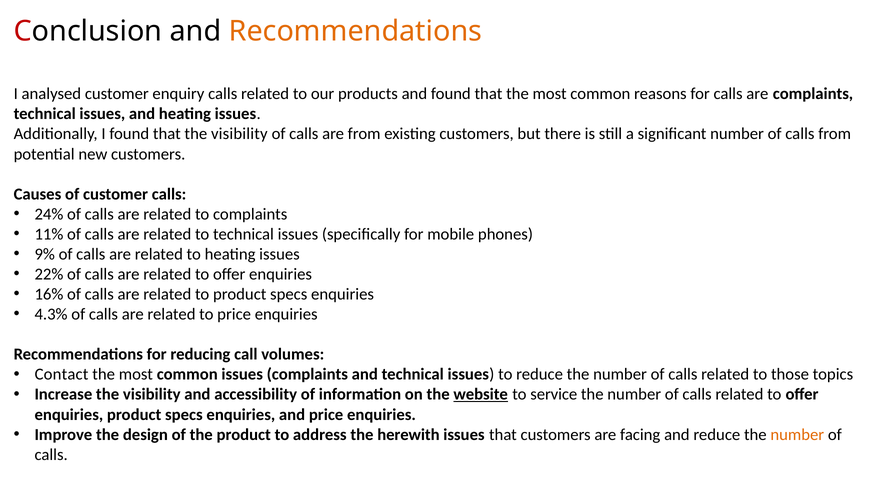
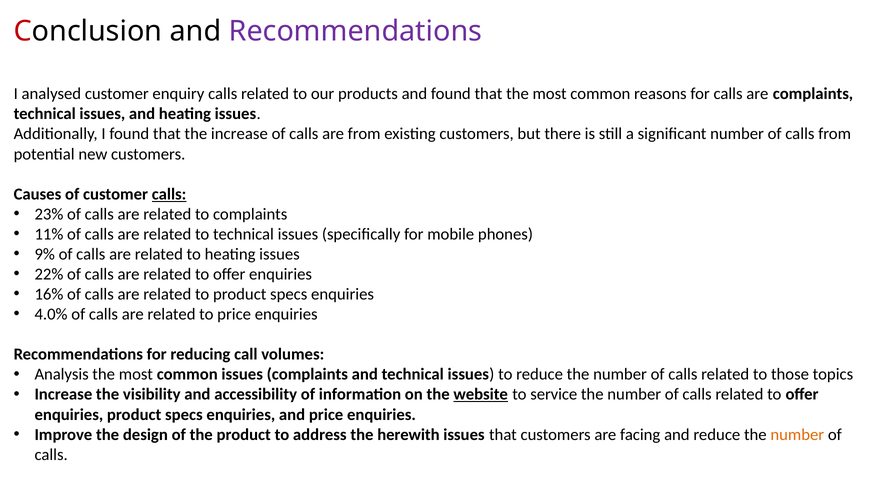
Recommendations colour: orange -> purple (355, 31)
that the visibility: visibility -> increase (239, 134)
calls underline: none -> present (169, 194)
24%: 24% -> 23% (49, 214)
4.3%: 4.3% -> 4.0% (51, 314)
Contact: Contact -> Analysis (62, 375)
